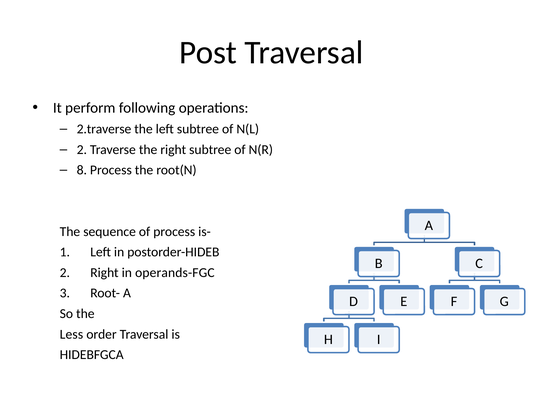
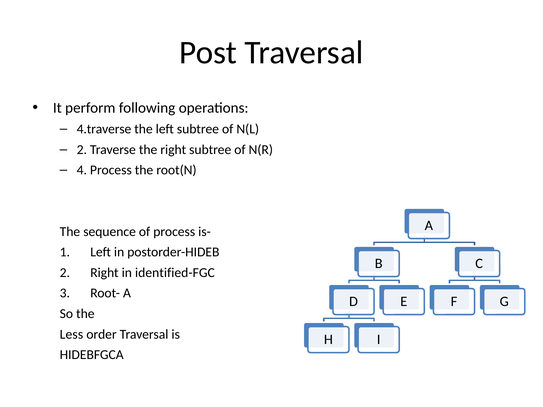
2.traverse: 2.traverse -> 4.traverse (104, 129)
8: 8 -> 4 (82, 170)
operands-FGC: operands-FGC -> identified-FGC (175, 273)
